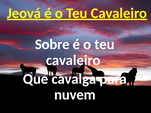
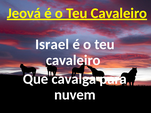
Sobre: Sobre -> Israel (52, 44)
